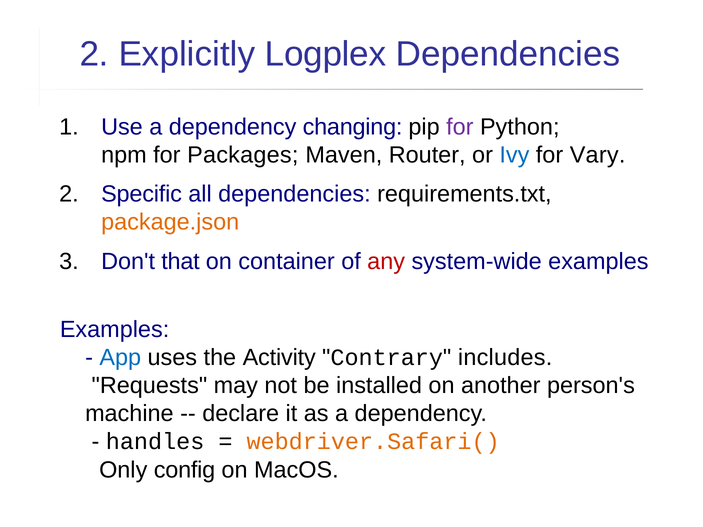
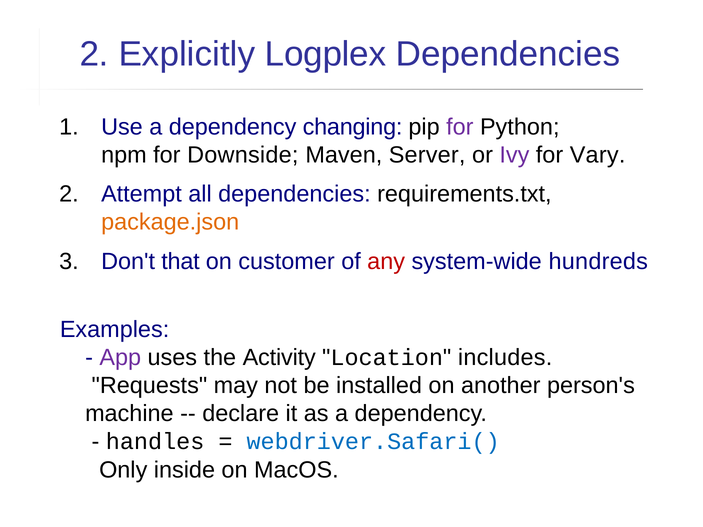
Packages: Packages -> Downside (243, 155)
Router: Router -> Server (427, 155)
Ivy colour: blue -> purple (514, 155)
Specific: Specific -> Attempt (141, 194)
container: container -> customer (287, 262)
system-wide examples: examples -> hundreds (598, 262)
App colour: blue -> purple (120, 358)
Contrary: Contrary -> Location (387, 358)
webdriver.Safari( colour: orange -> blue (373, 442)
config: config -> inside (184, 470)
